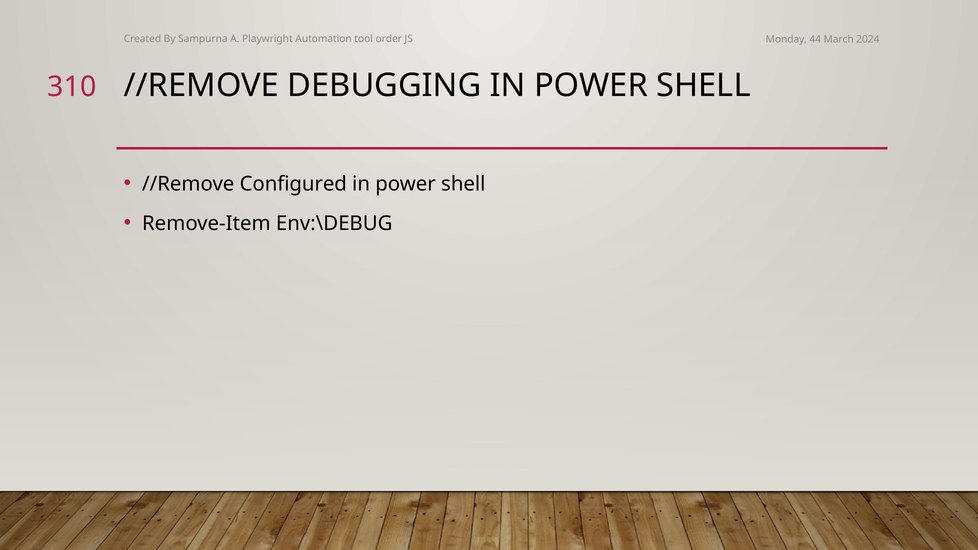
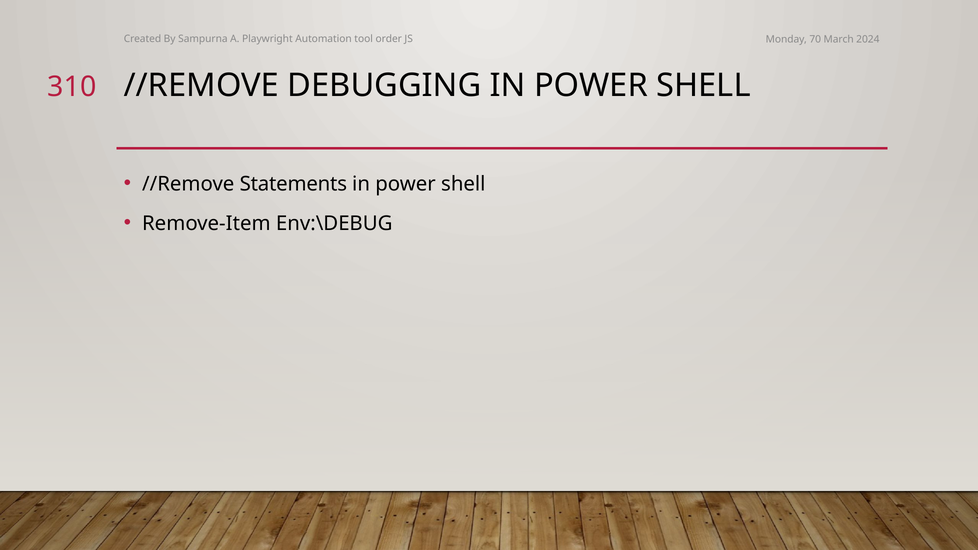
44: 44 -> 70 (815, 40)
Configured: Configured -> Statements (293, 184)
